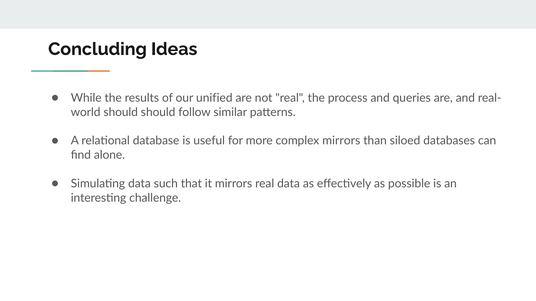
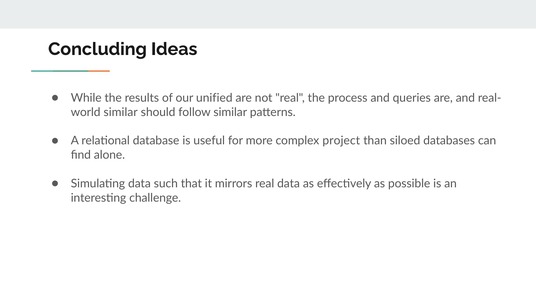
should: should -> similar (121, 112)
complex mirrors: mirrors -> project (341, 141)
